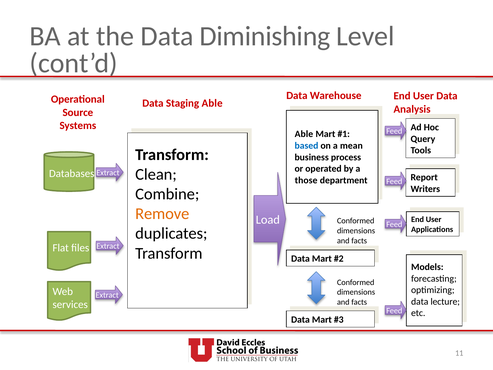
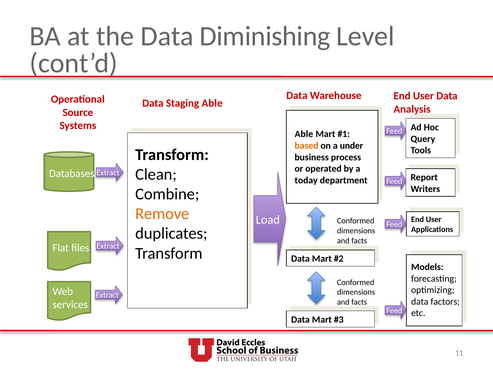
based colour: blue -> orange (306, 146)
mean: mean -> under (351, 146)
those: those -> today (306, 180)
lecture: lecture -> factors (445, 301)
